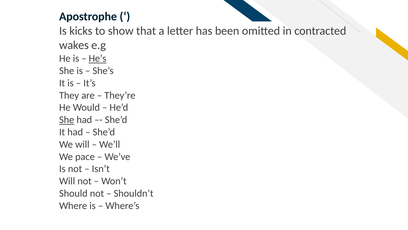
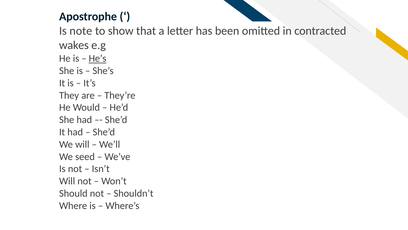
kicks: kicks -> note (81, 31)
She underline: present -> none (67, 120)
pace: pace -> seed (85, 156)
